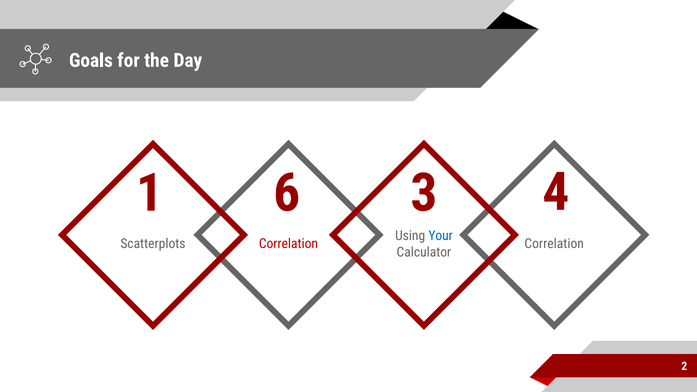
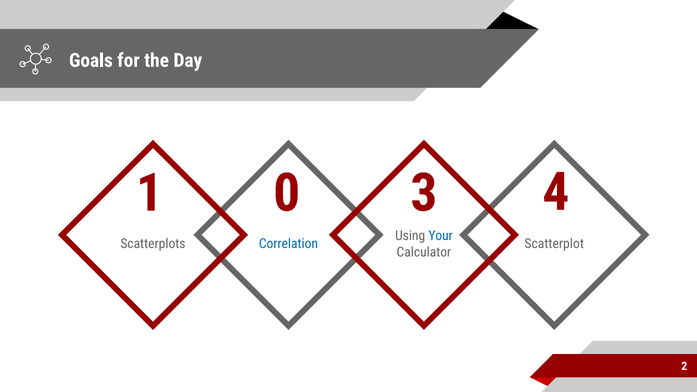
6: 6 -> 0 (287, 193)
Correlation colour: red -> blue (288, 244)
Correlation: Correlation -> Scatterplot (554, 244)
